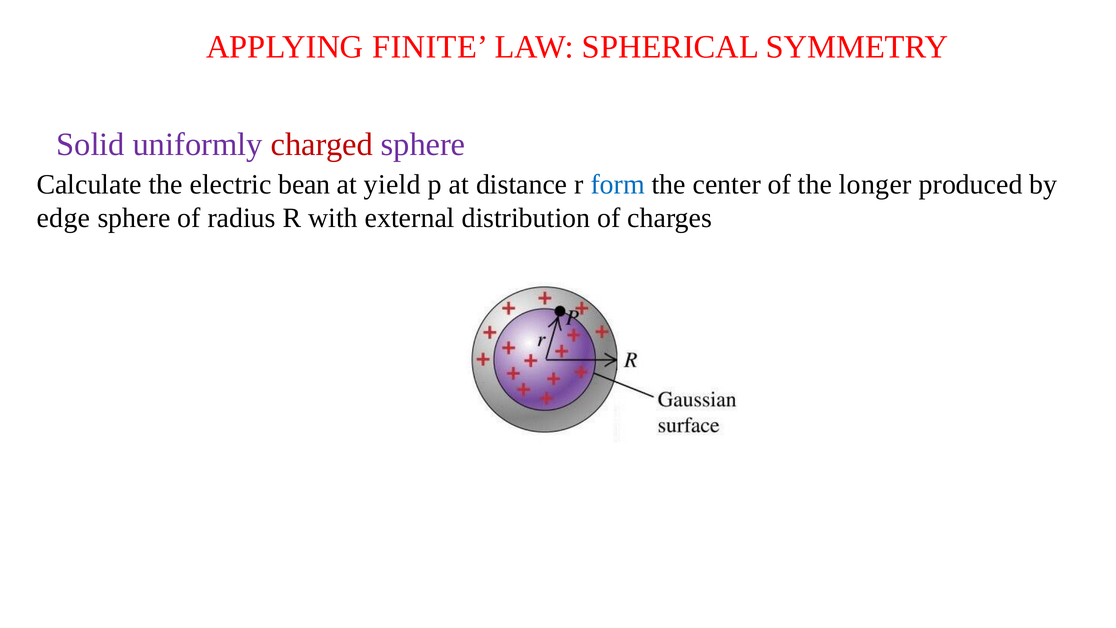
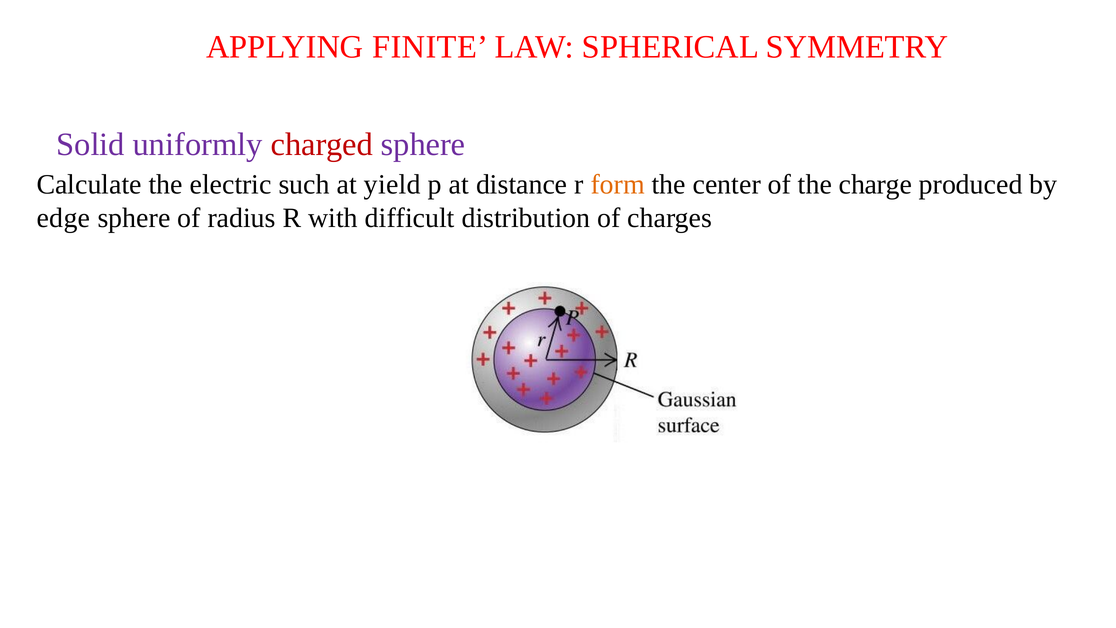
bean: bean -> such (304, 185)
form colour: blue -> orange (618, 185)
longer: longer -> charge (875, 185)
external: external -> difficult (410, 218)
